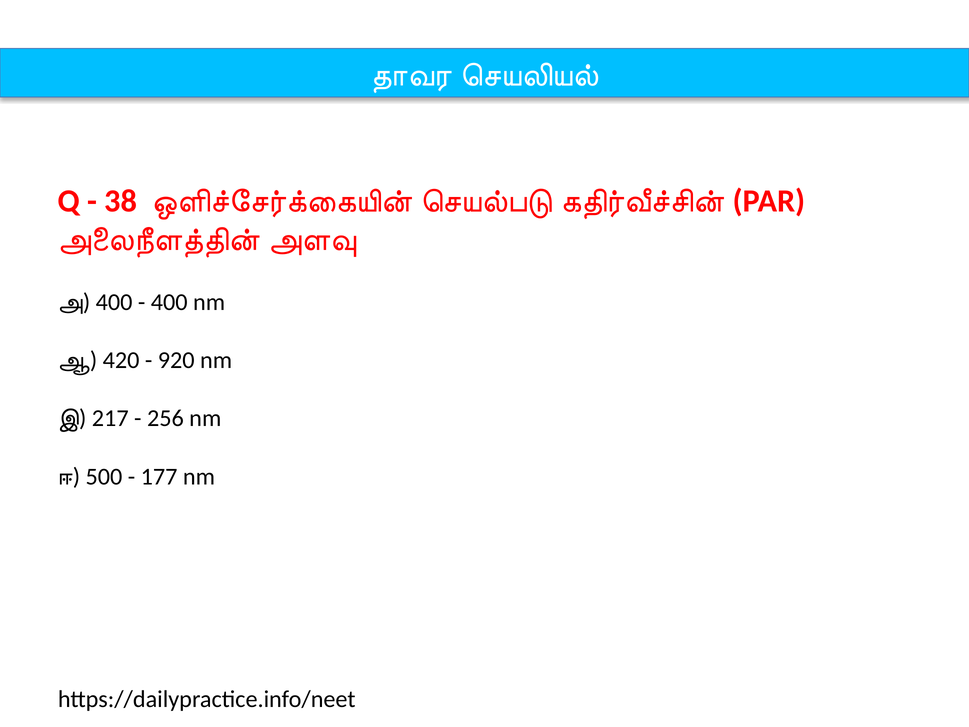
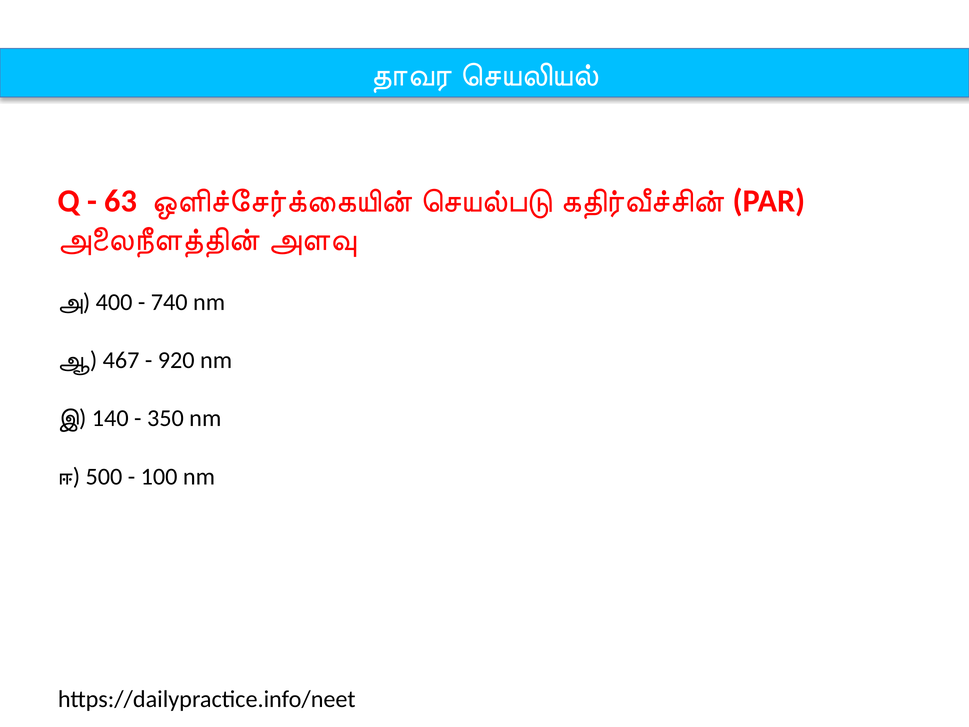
38: 38 -> 63 (121, 201)
400: 400 -> 740 (169, 302)
420: 420 -> 467 (121, 360)
217: 217 -> 140 (110, 418)
256: 256 -> 350 (165, 418)
177: 177 -> 100 (159, 476)
